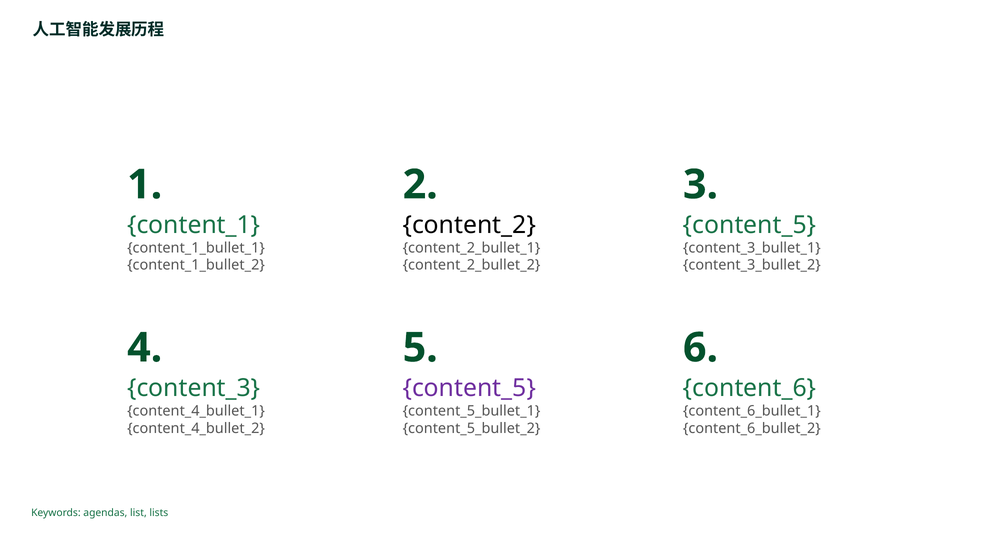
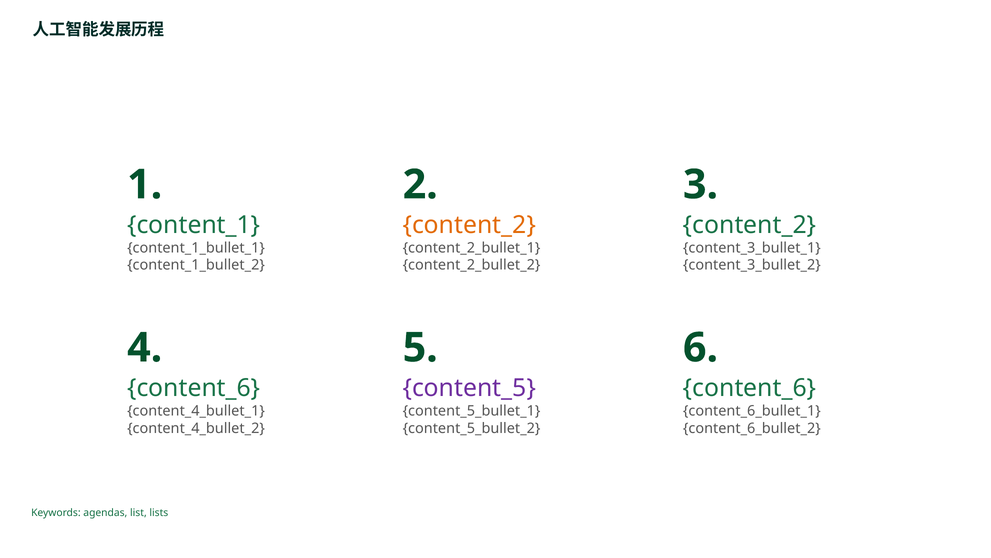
content_2 colour: black -> orange (469, 225)
content_5: content_5 -> content_2 (750, 225)
content_3: content_3 -> content_6 (194, 388)
